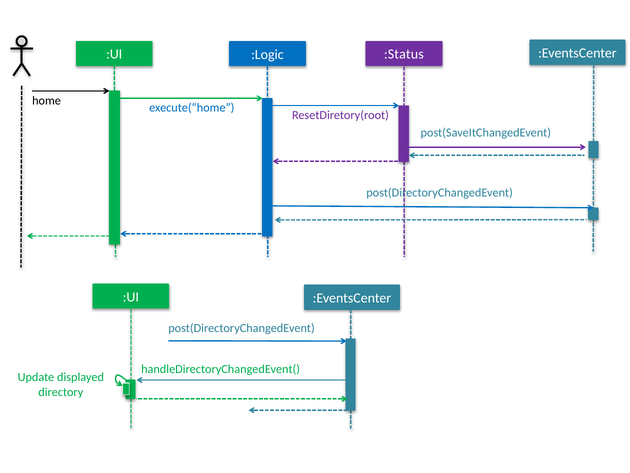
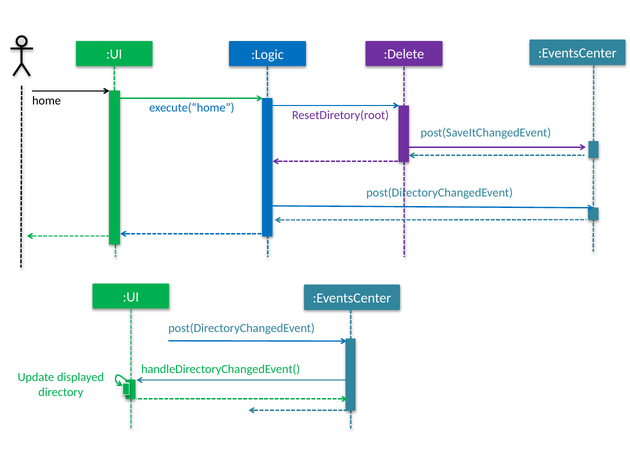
:Status: :Status -> :Delete (404, 54)
